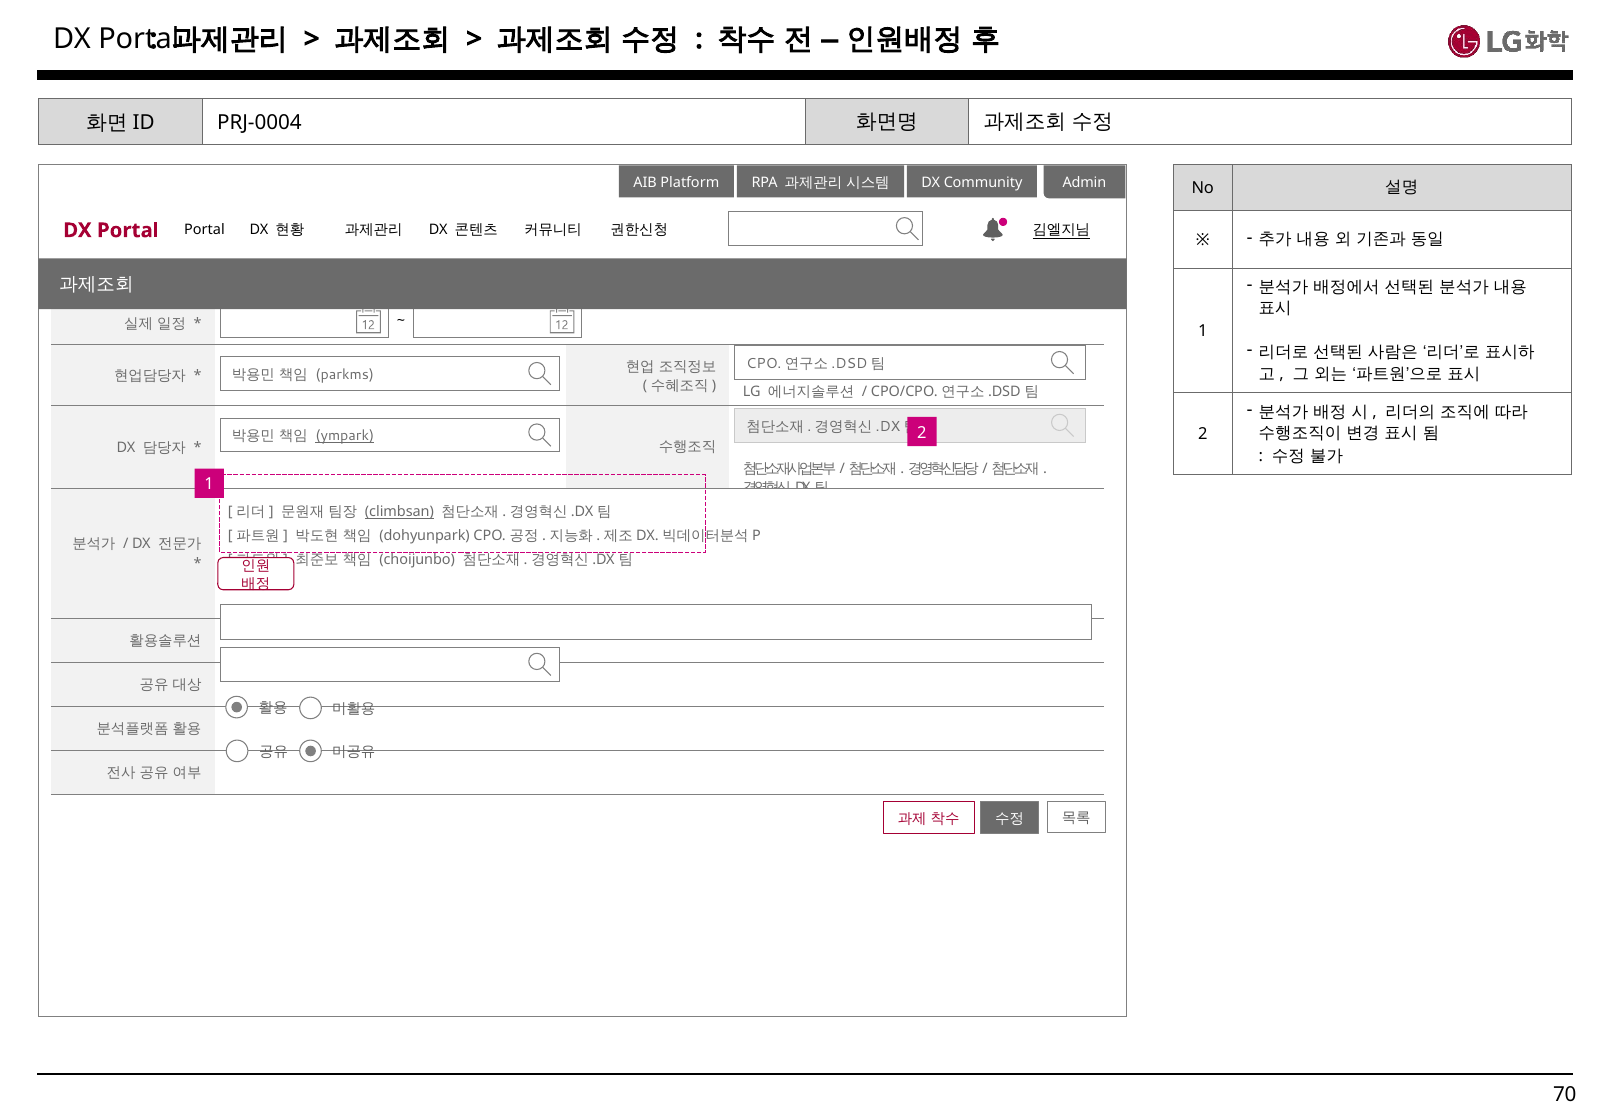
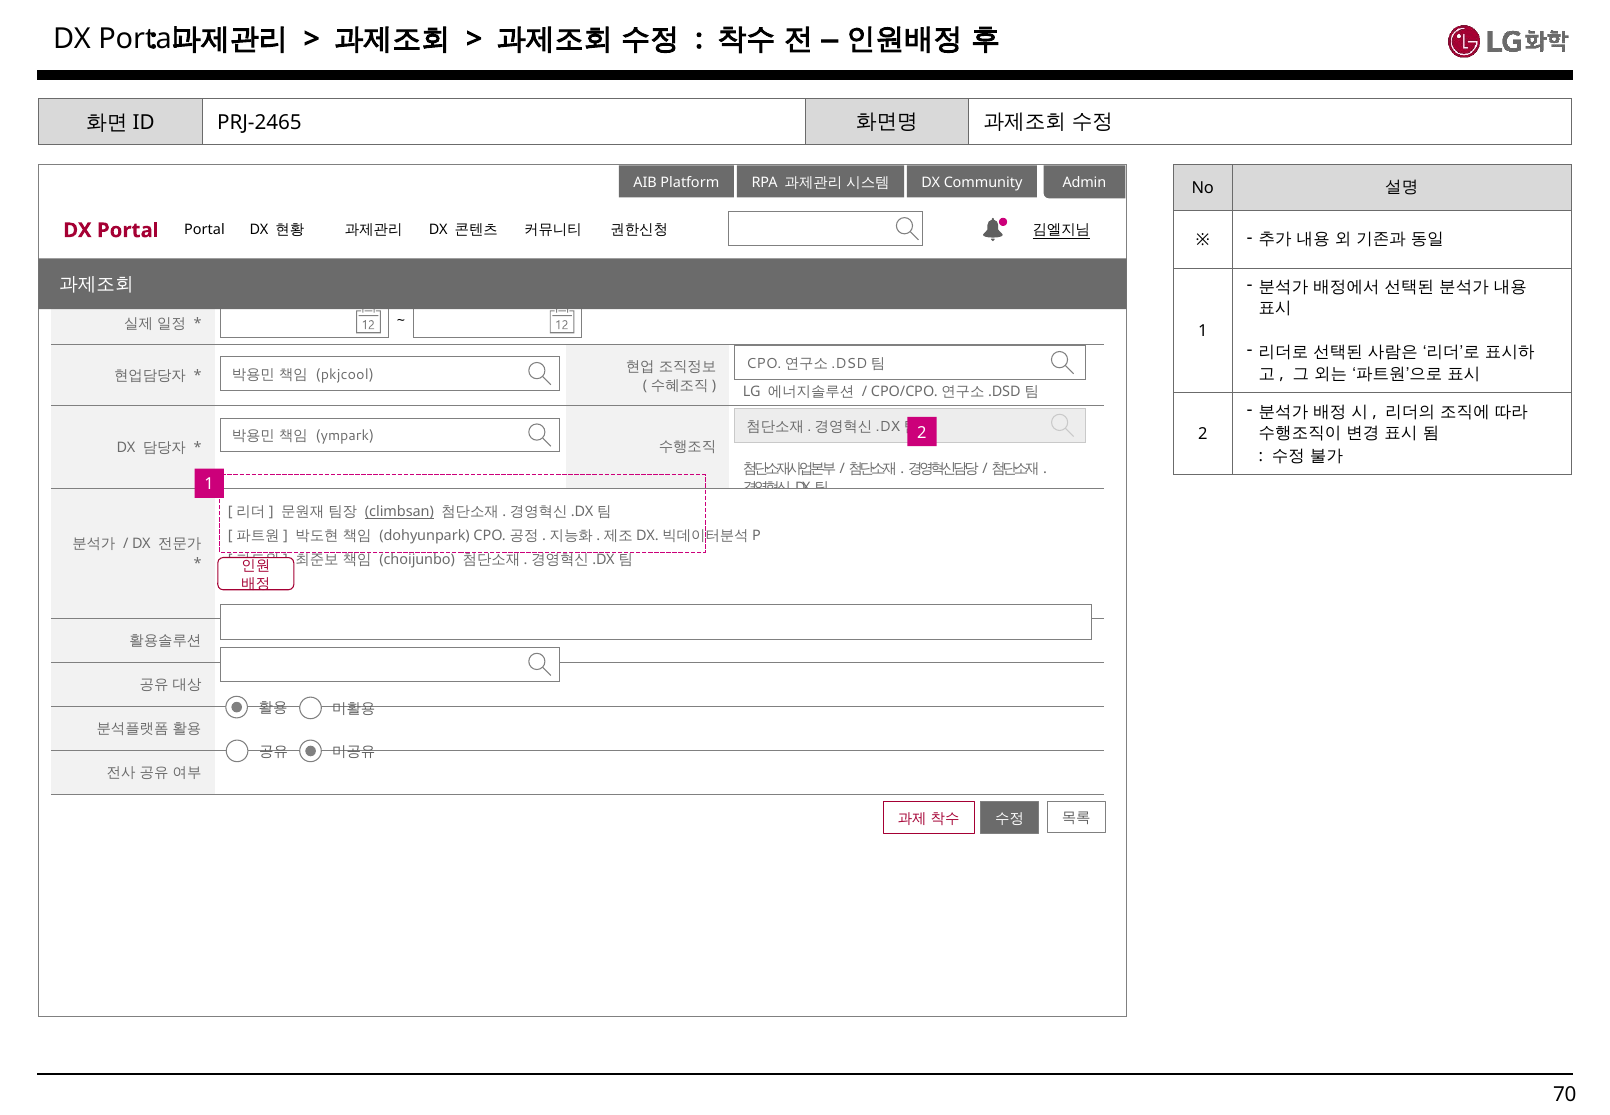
PRJ-0004: PRJ-0004 -> PRJ-2465 (259, 123)
parkms: parkms -> pkjcool (345, 374)
ympark underline: present -> none (345, 436)
